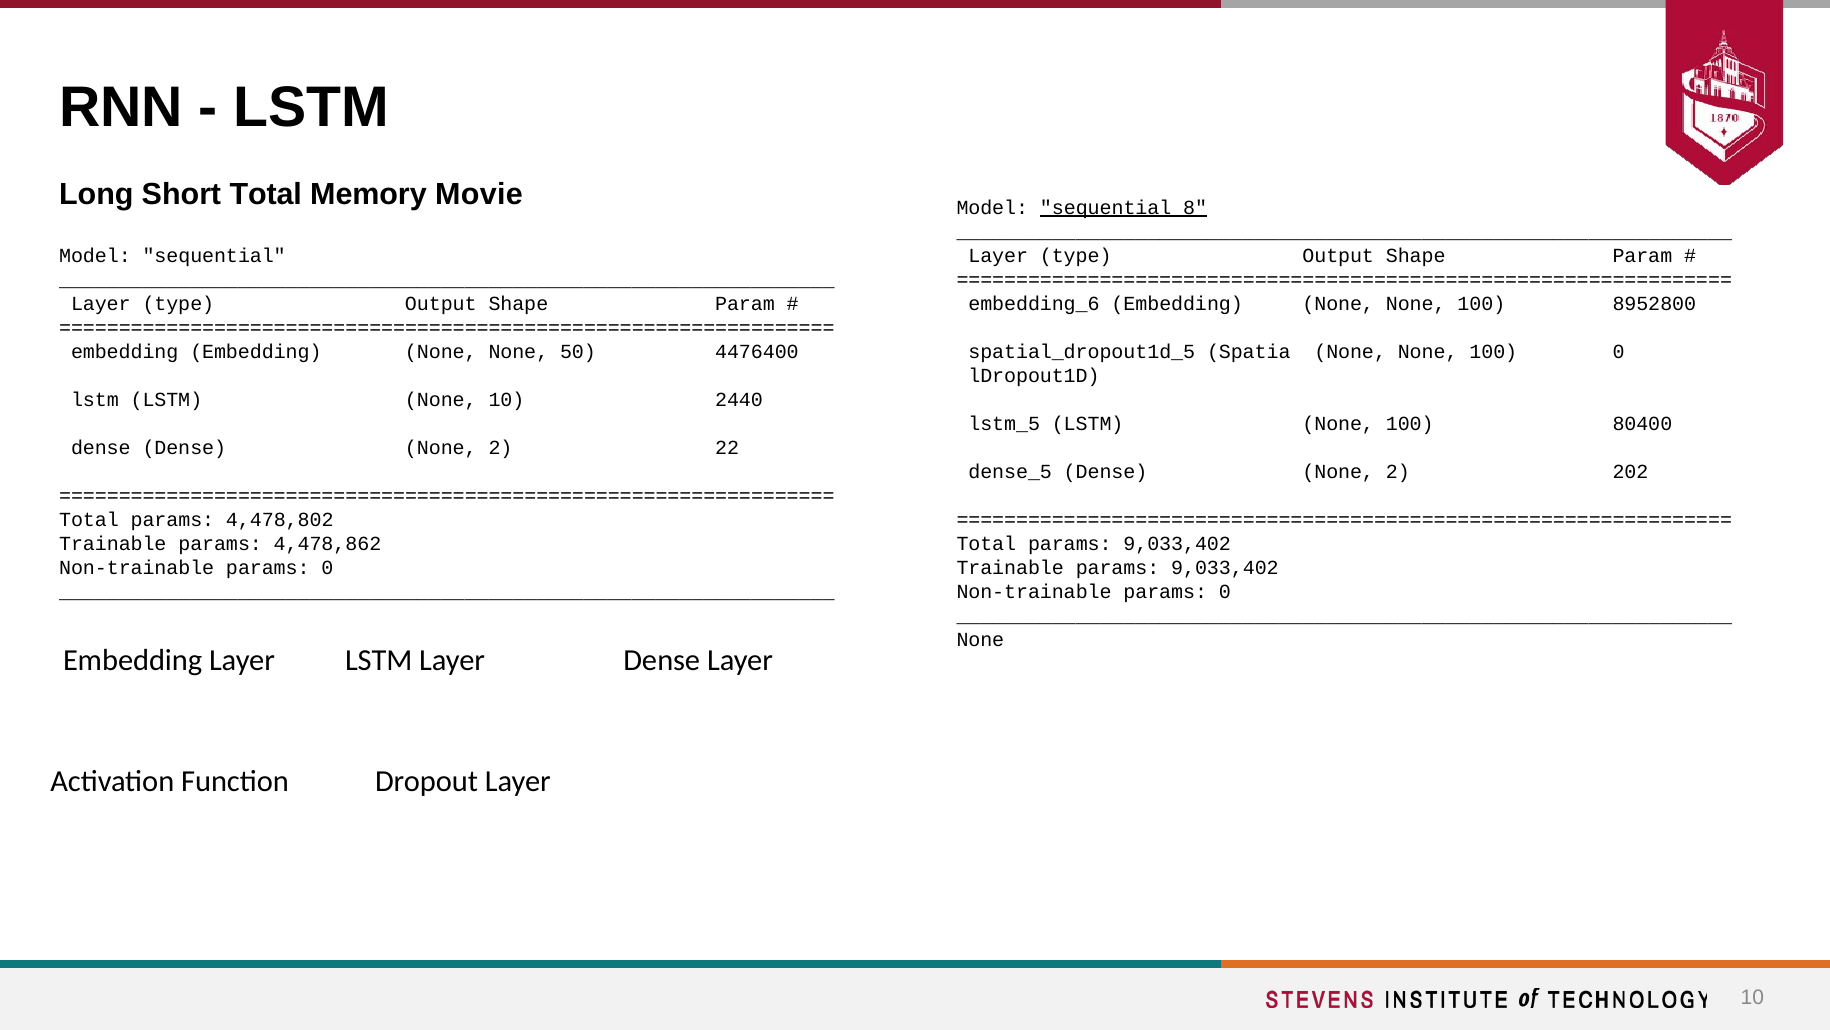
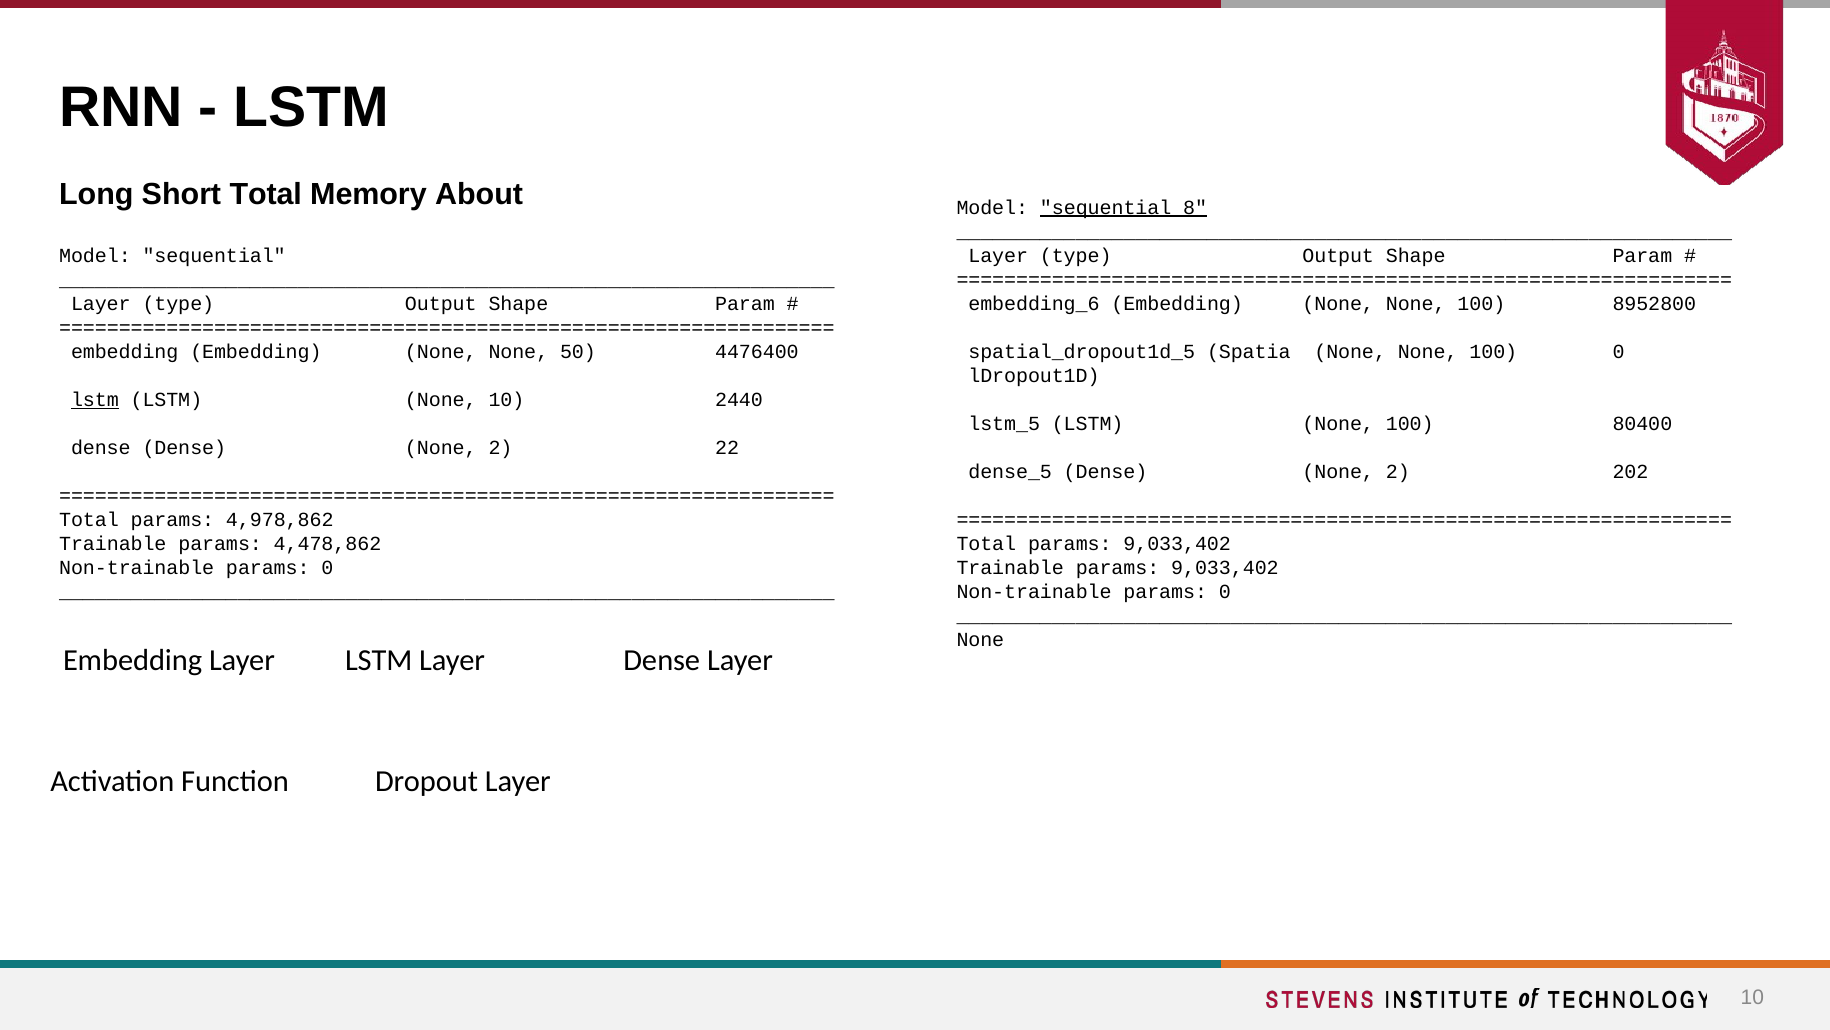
Movie: Movie -> About (479, 194)
lstm underline: none -> present (95, 400)
4,478,802: 4,478,802 -> 4,978,862 (280, 520)
